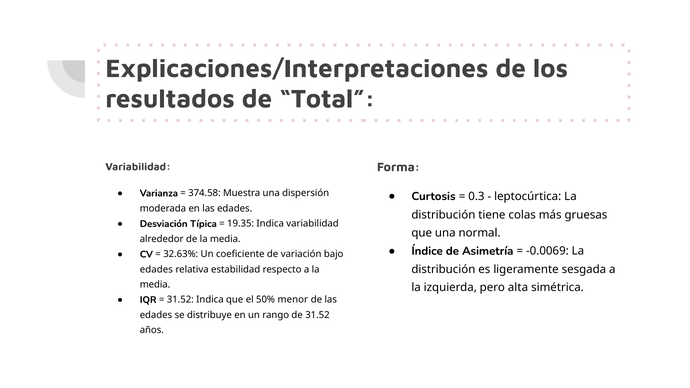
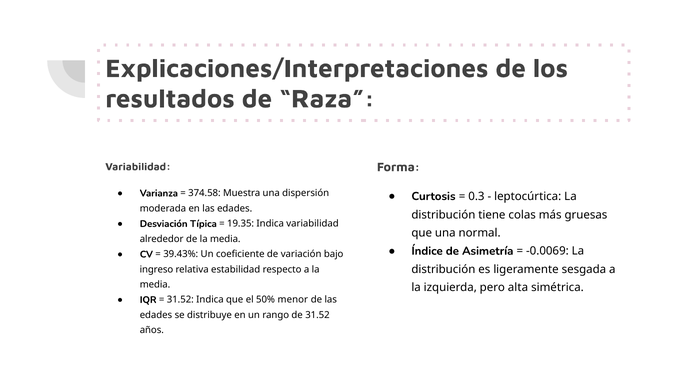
Total: Total -> Raza (327, 99)
32.63%: 32.63% -> 39.43% (181, 254)
edades: edades -> ingreso (156, 270)
